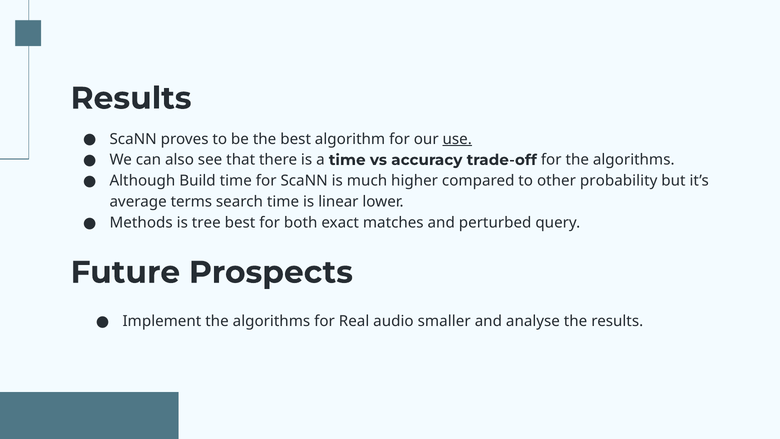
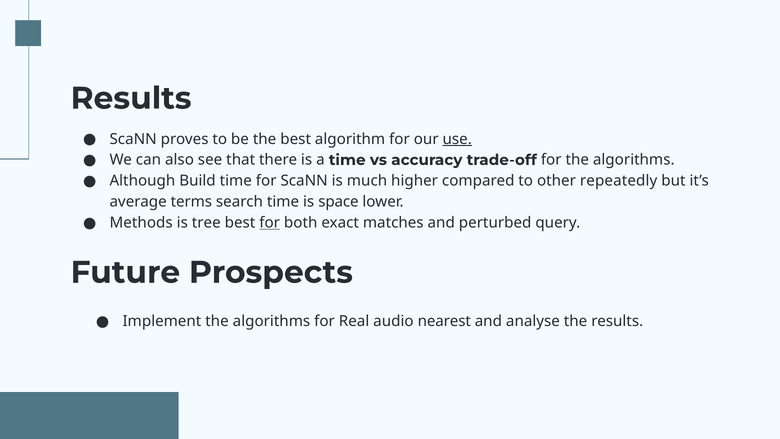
probability: probability -> repeatedly (619, 181)
linear: linear -> space (338, 202)
for underline: none -> present (270, 223)
smaller: smaller -> nearest (444, 321)
